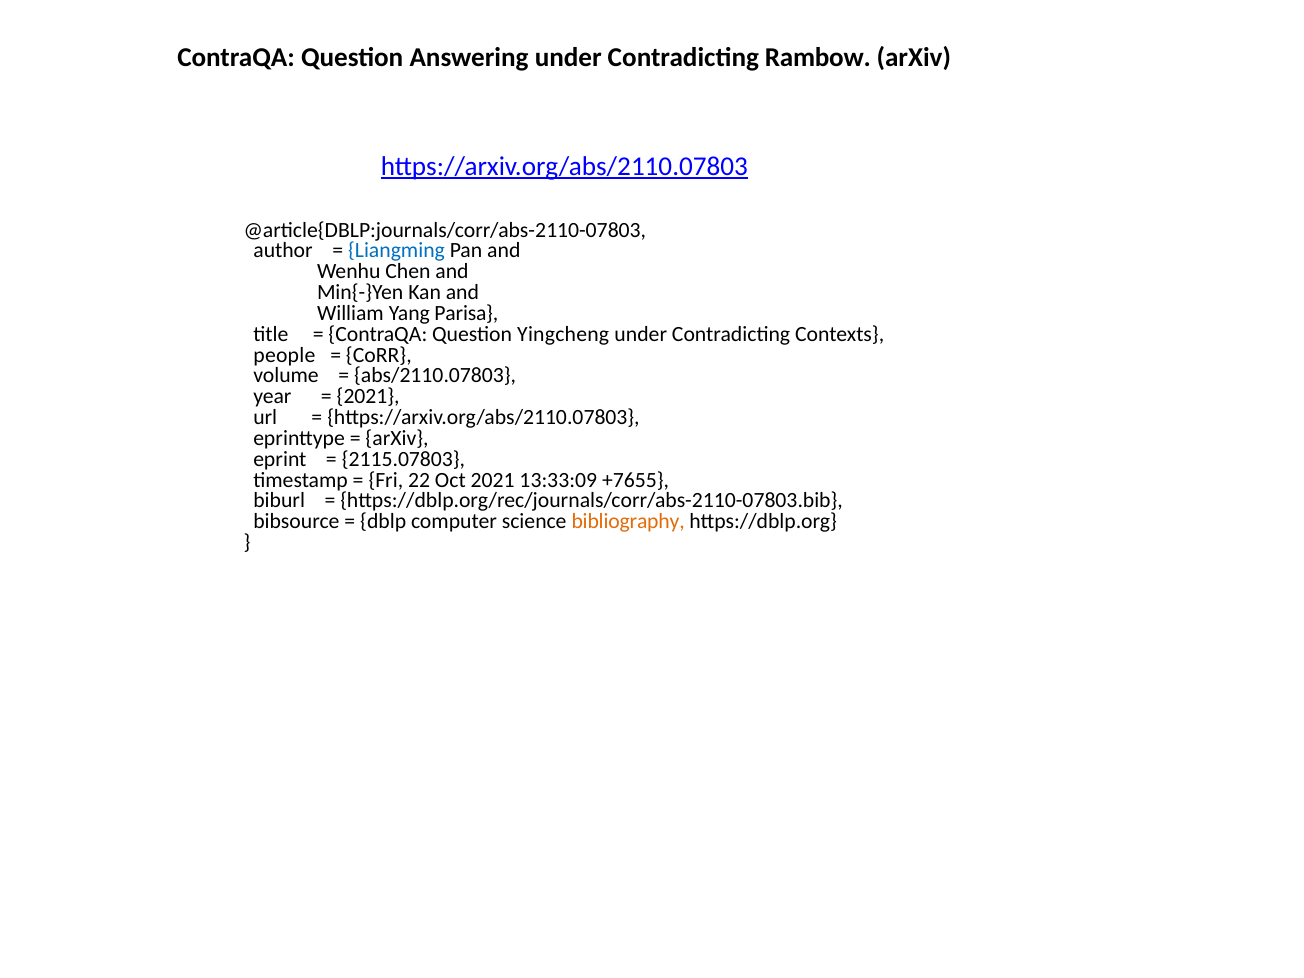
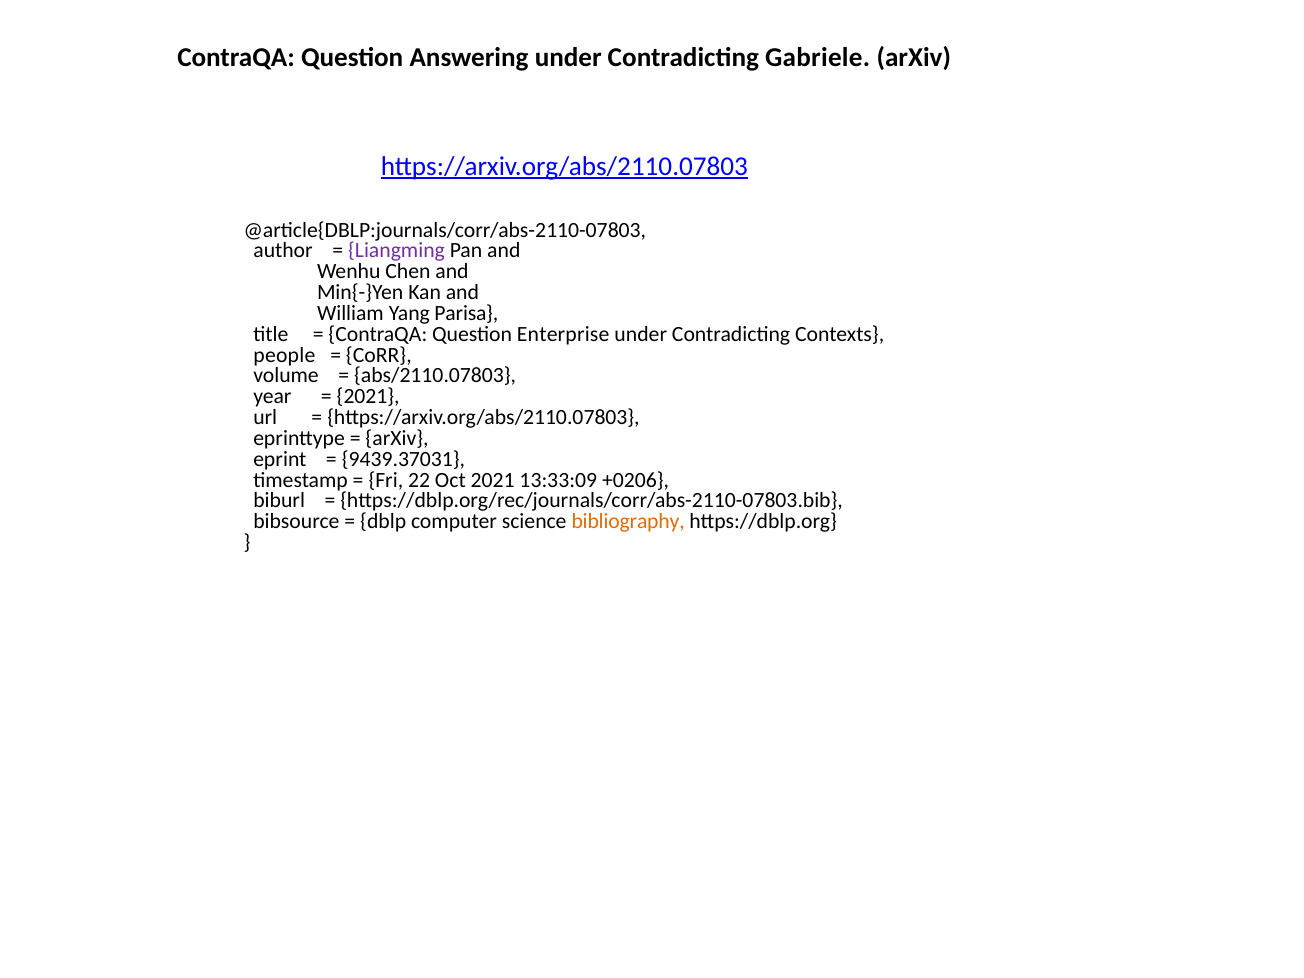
Rambow: Rambow -> Gabriele (818, 57)
Liangming colour: blue -> purple (396, 251)
Yingcheng: Yingcheng -> Enterprise (563, 334)
2115.07803: 2115.07803 -> 9439.37031 (403, 459)
+7655: +7655 -> +0206 (636, 480)
